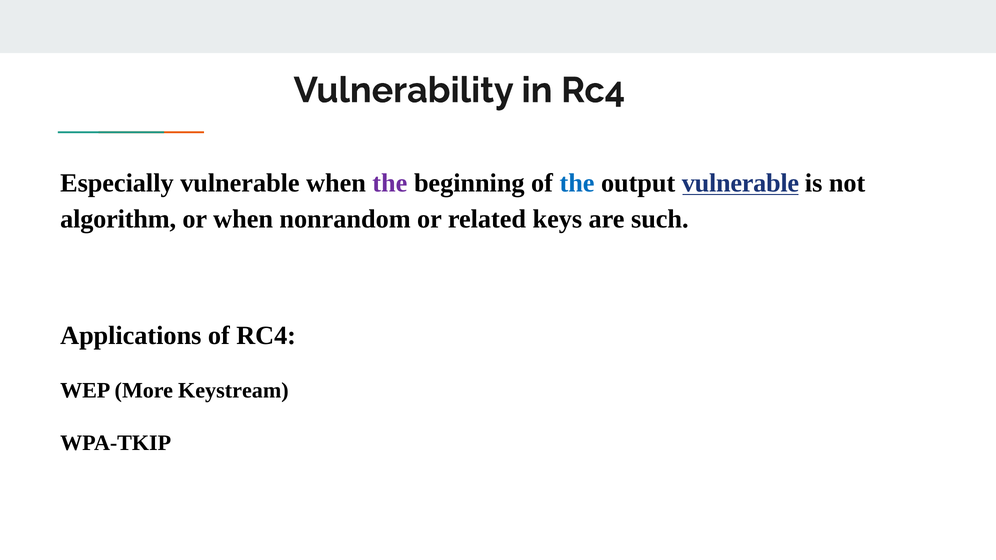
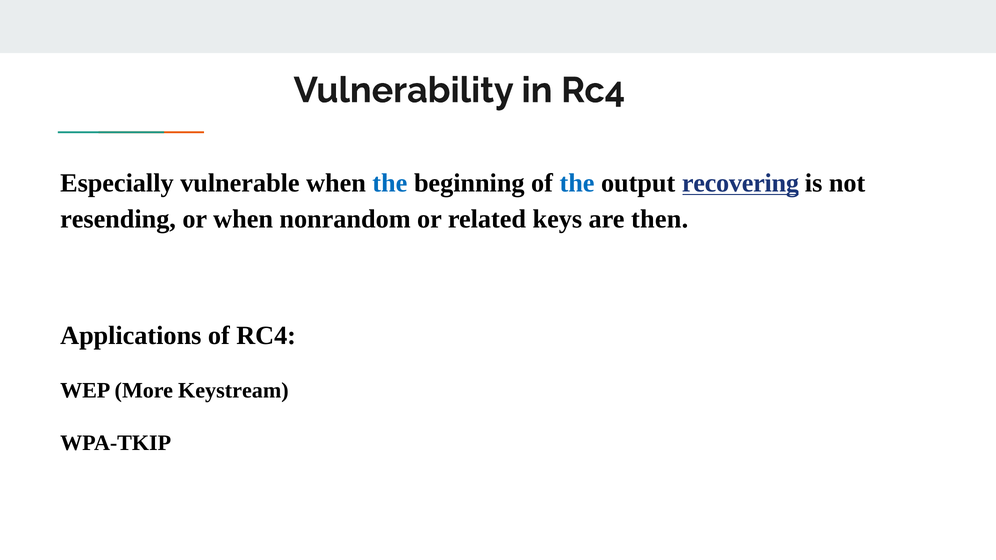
the colour: purple -> blue (390, 183)
output vulnerable: vulnerable -> recovering (740, 183)
algorithm: algorithm -> resending (118, 219)
such: such -> then (660, 219)
